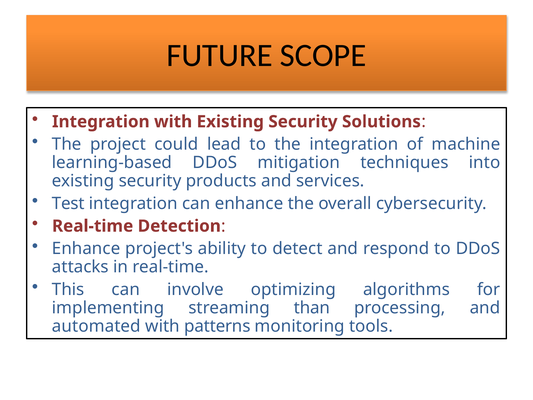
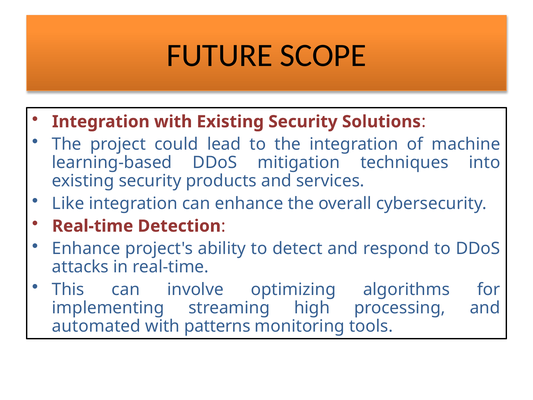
Test: Test -> Like (68, 203)
than: than -> high (312, 308)
